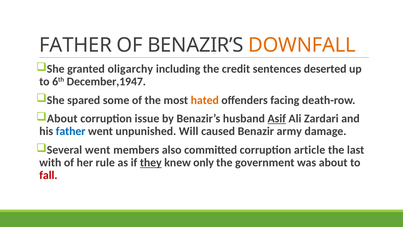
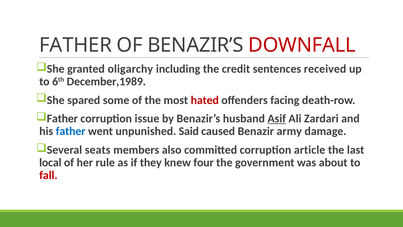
DOWNFALL colour: orange -> red (302, 45)
deserted: deserted -> received (325, 69)
December,1947: December,1947 -> December,1989 (106, 81)
hated colour: orange -> red (205, 100)
About: About -> Father (62, 119)
Will: Will -> Said (189, 131)
Several went: went -> seats (98, 150)
with: with -> local (50, 162)
they underline: present -> none (151, 162)
only: only -> four (204, 162)
